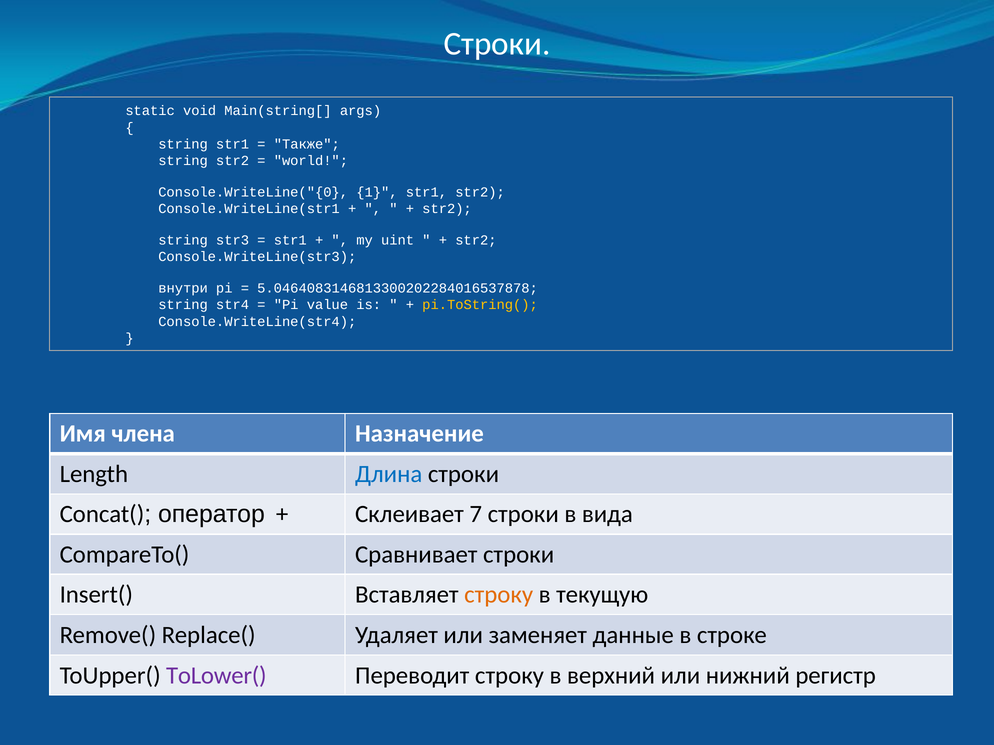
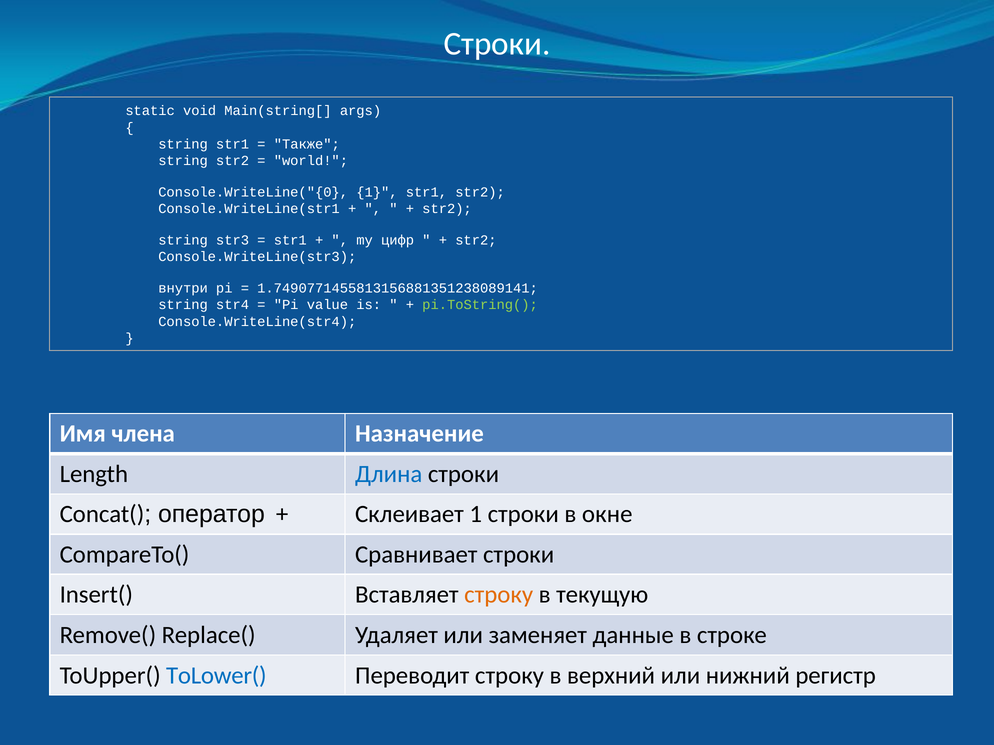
uint: uint -> цифр (398, 240)
5.0464083146813300202284016537878: 5.0464083146813300202284016537878 -> 1.7490771455813156881351238089141 (398, 289)
pi.ToString( colour: yellow -> light green (480, 305)
Склеивает 7: 7 -> 1 (476, 515)
вида: вида -> окне (607, 515)
ToLower( colour: purple -> blue (216, 676)
